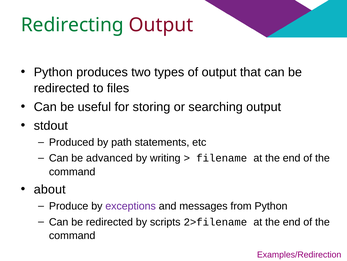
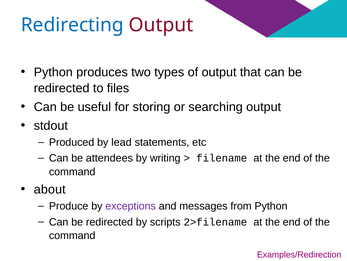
Redirecting colour: green -> blue (72, 25)
path: path -> lead (121, 142)
advanced: advanced -> attendees (109, 158)
